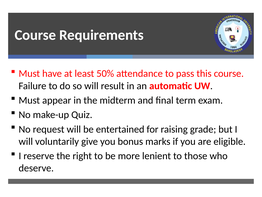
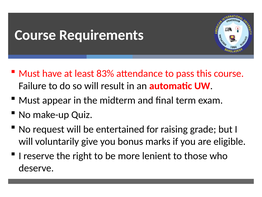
50%: 50% -> 83% (105, 73)
